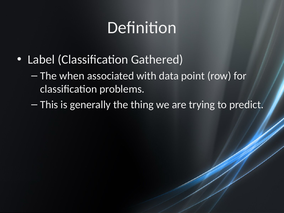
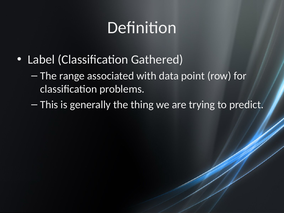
when: when -> range (72, 76)
